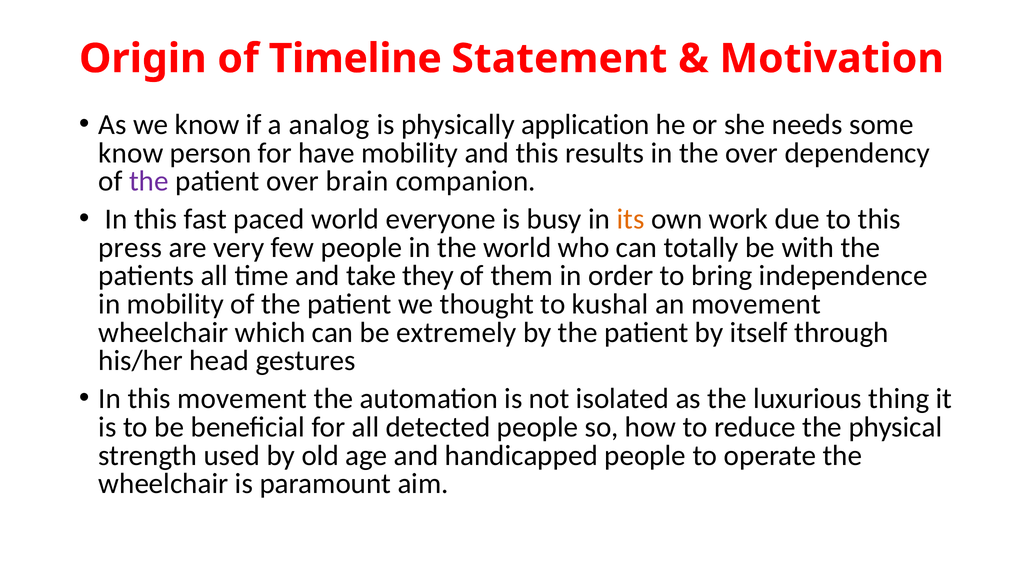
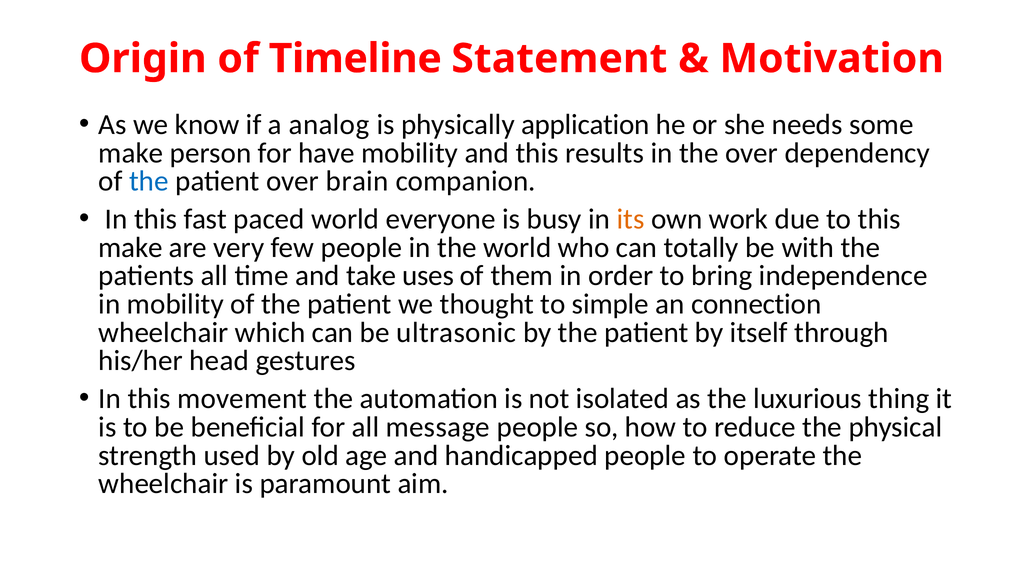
know: know -> make (131, 153)
the colour: purple -> blue (149, 181)
press: press -> make (130, 248)
they: they -> uses (428, 276)
kushal: kushal -> simple (610, 304)
an movement: movement -> connection (756, 304)
extremely: extremely -> ultrasonic (456, 333)
detected: detected -> message (438, 427)
